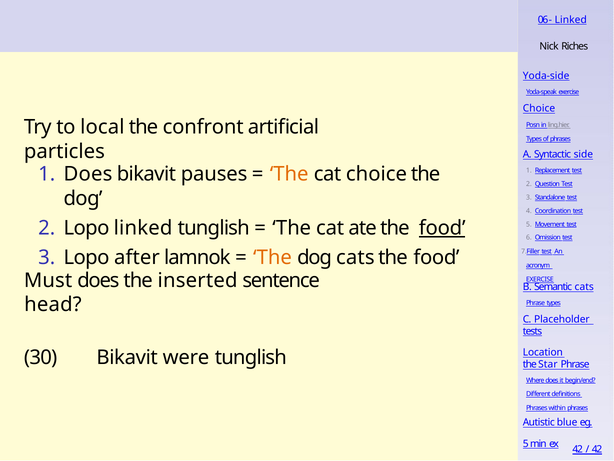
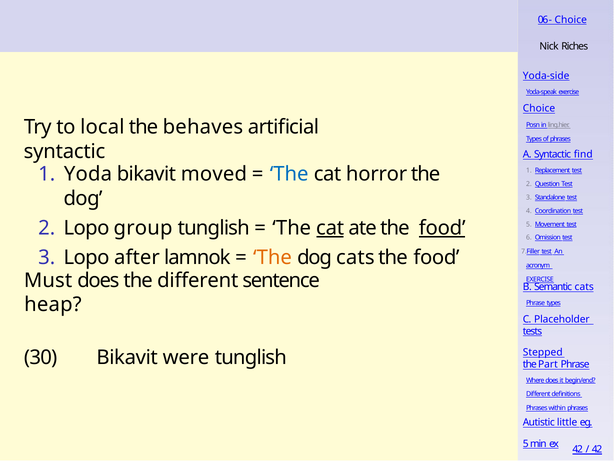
Linked: Linked -> Choice (571, 20)
confront: confront -> behaves (203, 127)
particles: particles -> syntactic (65, 151)
side: side -> find (583, 154)
Does: Does -> Yoda (88, 174)
pauses: pauses -> moved (214, 174)
The colour: orange -> blue (289, 174)
cat choice: choice -> horror (377, 174)
Lopo linked: linked -> group (143, 228)
cat underline: none -> present (330, 228)
the inserted: inserted -> different (198, 280)
head: head -> heap (53, 305)
Location: Location -> Stepped (543, 353)
Star: Star -> Part (548, 364)
blue: blue -> little (567, 422)
